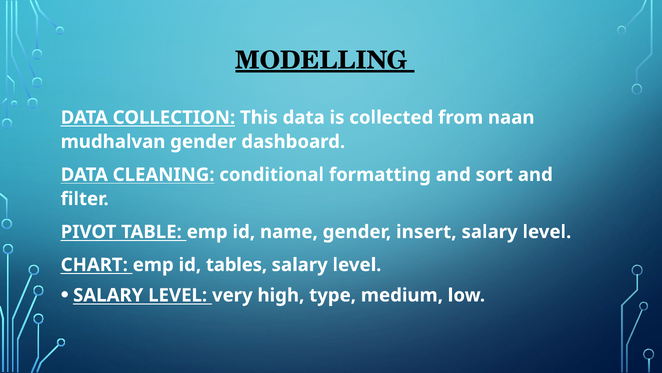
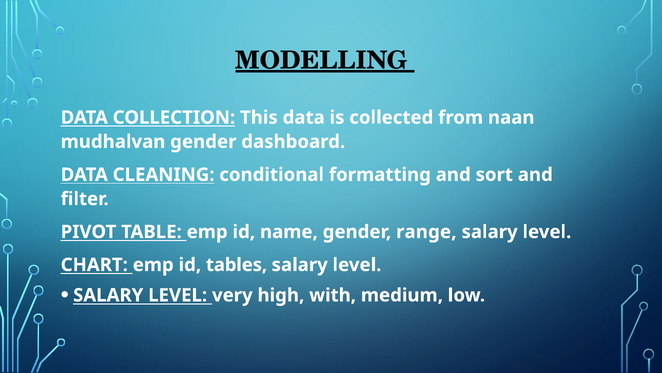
insert: insert -> range (426, 232)
type: type -> with (333, 295)
